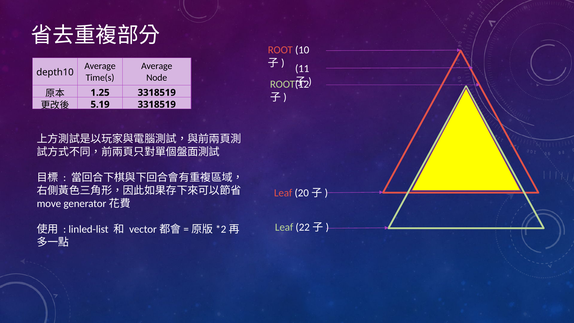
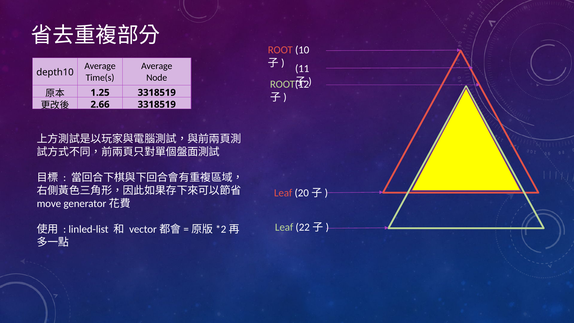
5.19: 5.19 -> 2.66 (100, 104)
